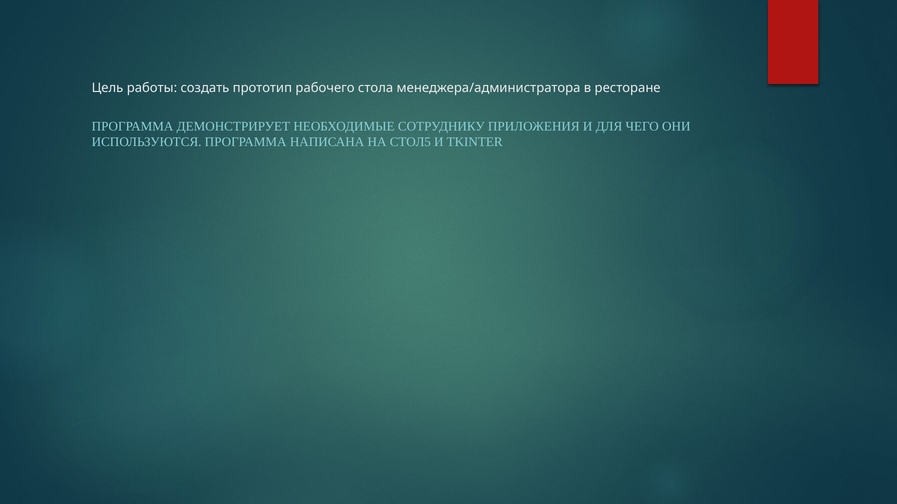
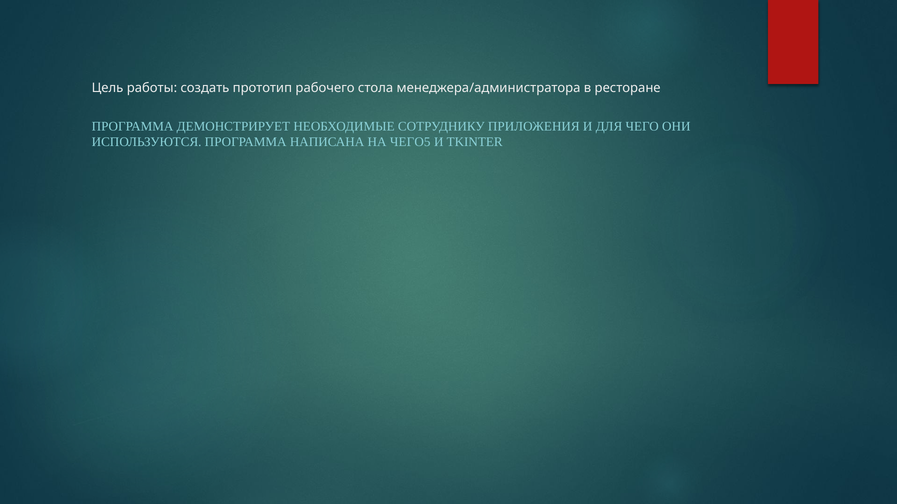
СТОЛ5: СТОЛ5 -> ЧЕГО5 (410, 142)
